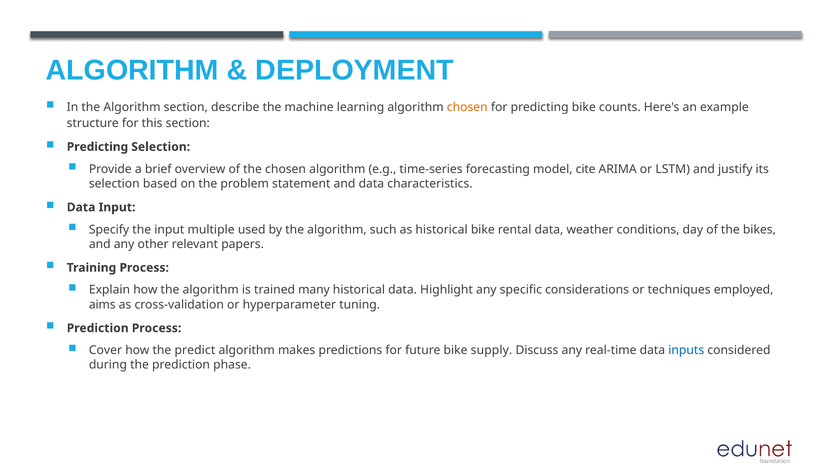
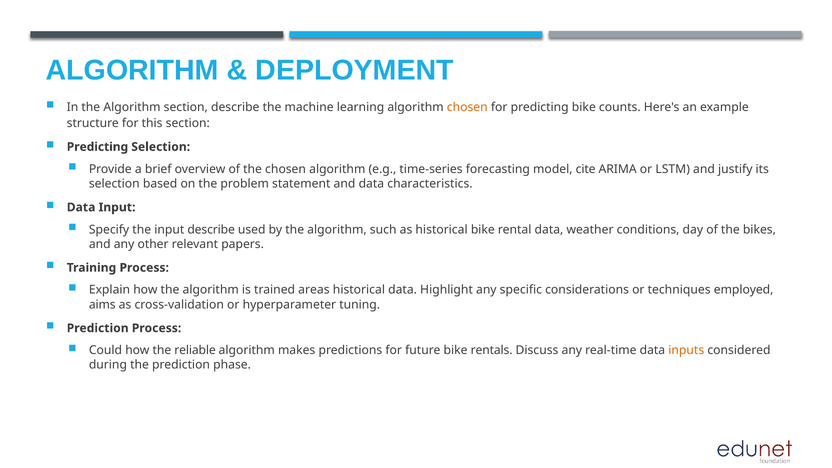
input multiple: multiple -> describe (211, 230)
many: many -> areas (314, 290)
Cover: Cover -> Could (105, 350)
predict: predict -> reliable (195, 350)
supply: supply -> rentals (492, 350)
inputs colour: blue -> orange (686, 350)
